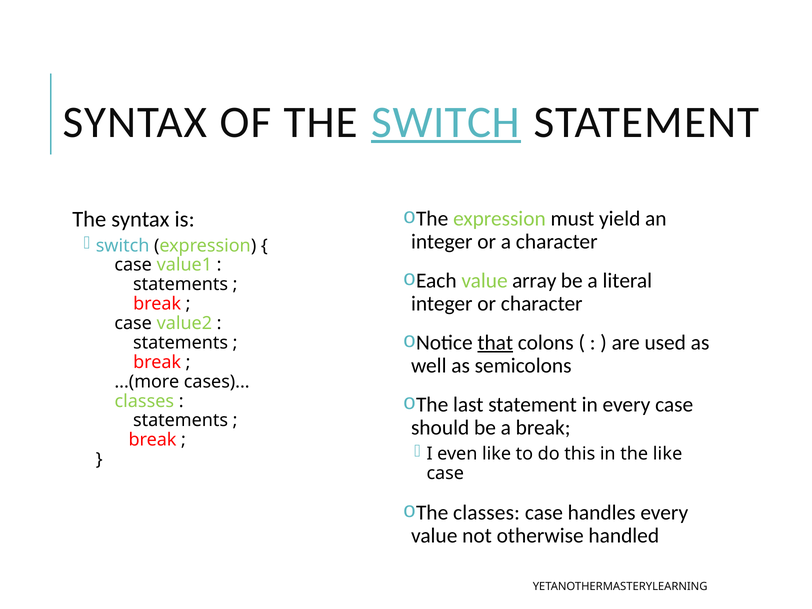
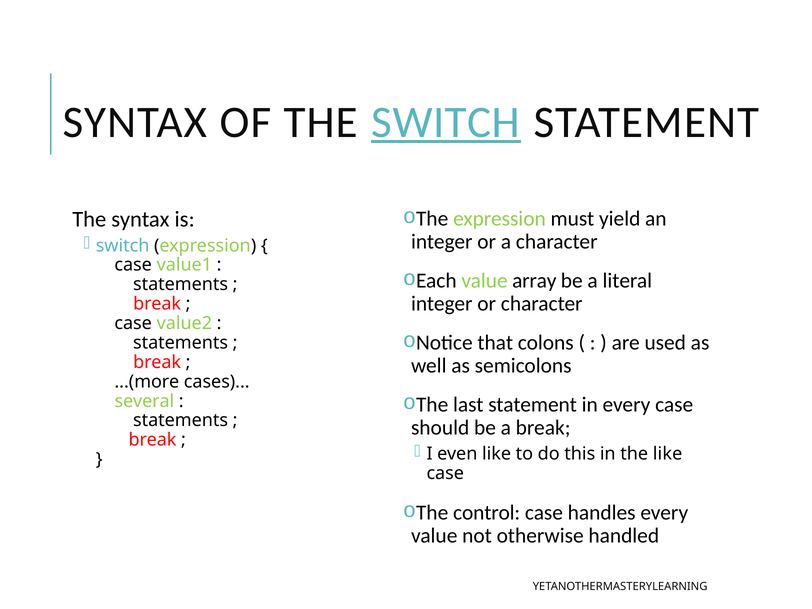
that underline: present -> none (495, 343)
classes: classes -> several (144, 401)
classes: classes -> control (487, 513)
